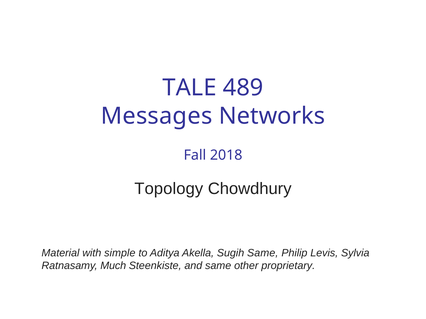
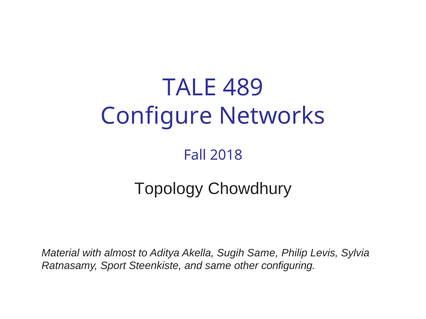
Messages: Messages -> Configure (157, 116)
simple: simple -> almost (120, 253)
Much: Much -> Sport (113, 266)
proprietary: proprietary -> configuring (288, 266)
